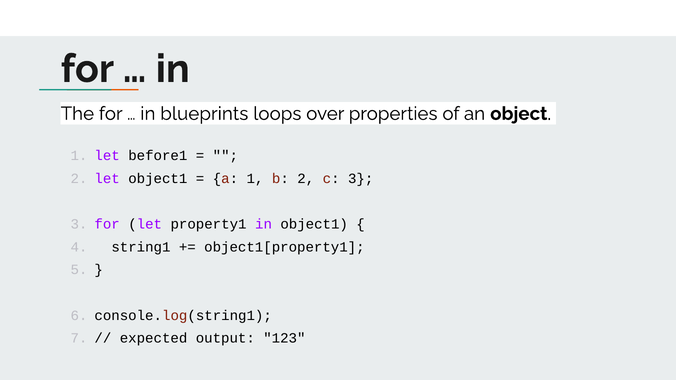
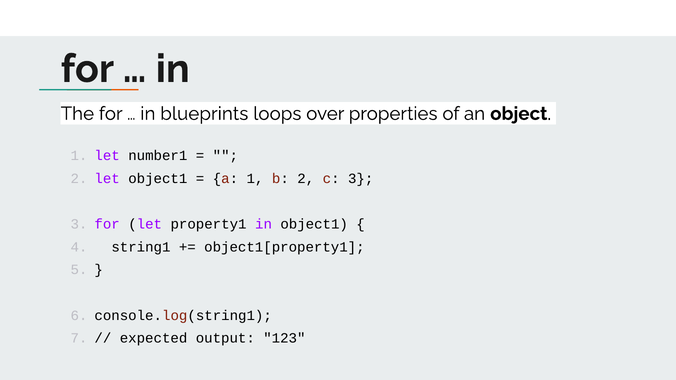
before1: before1 -> number1 (158, 156)
